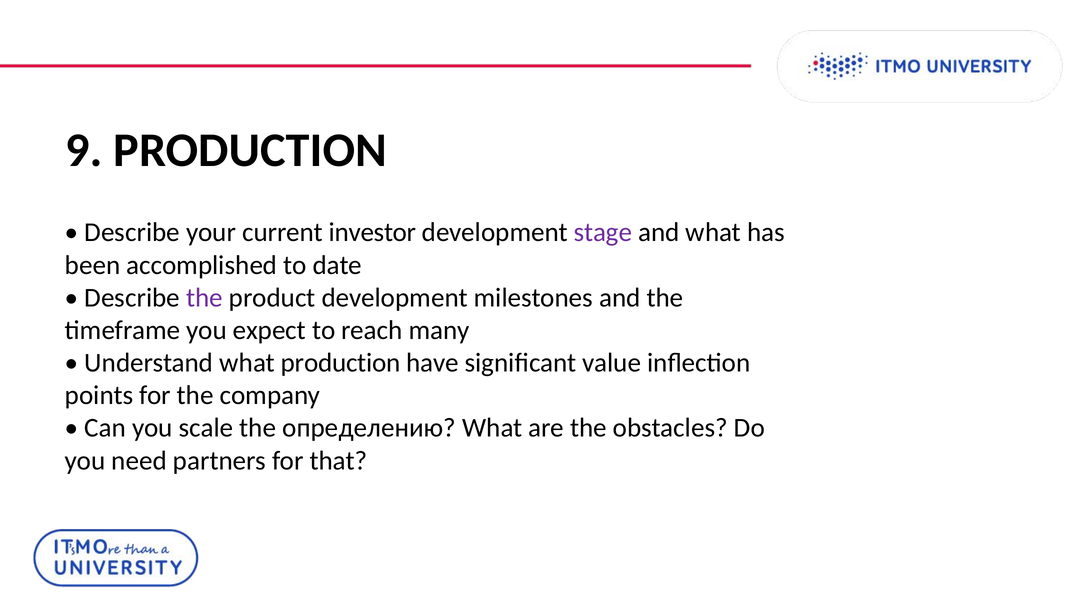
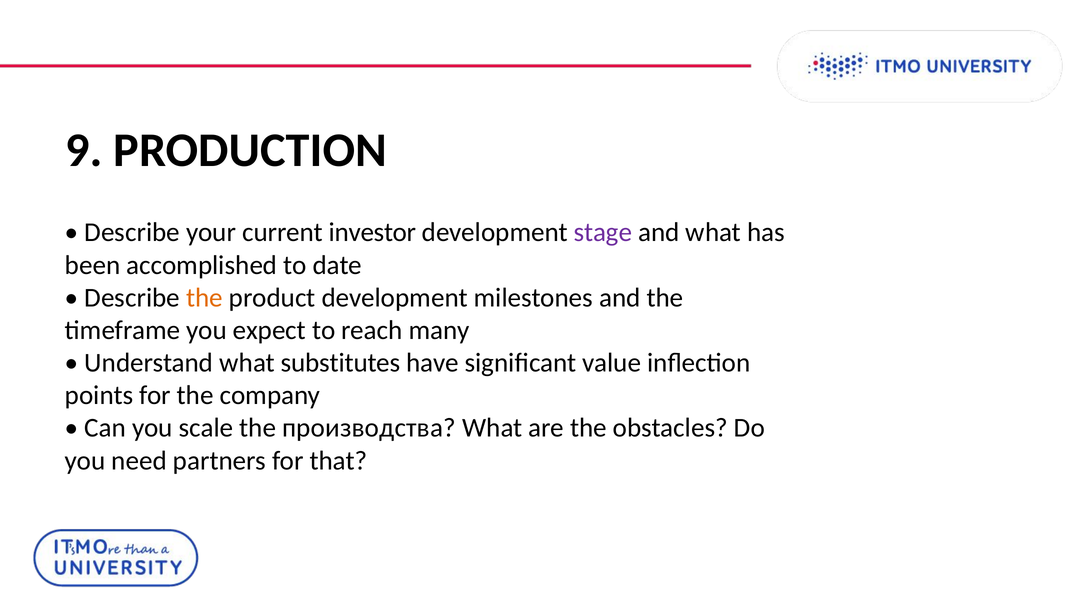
the colour: purple -> orange (205, 297)
what production: production -> substitutes (341, 362)
определению: определению -> производства (369, 428)
